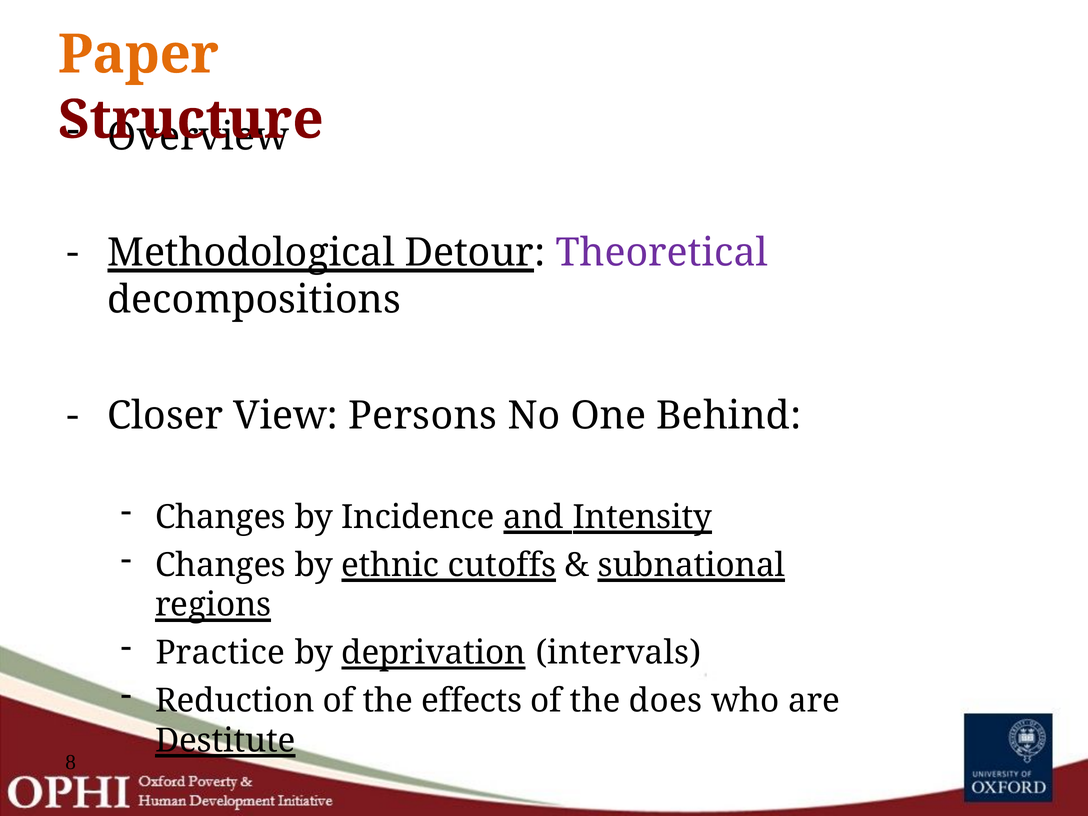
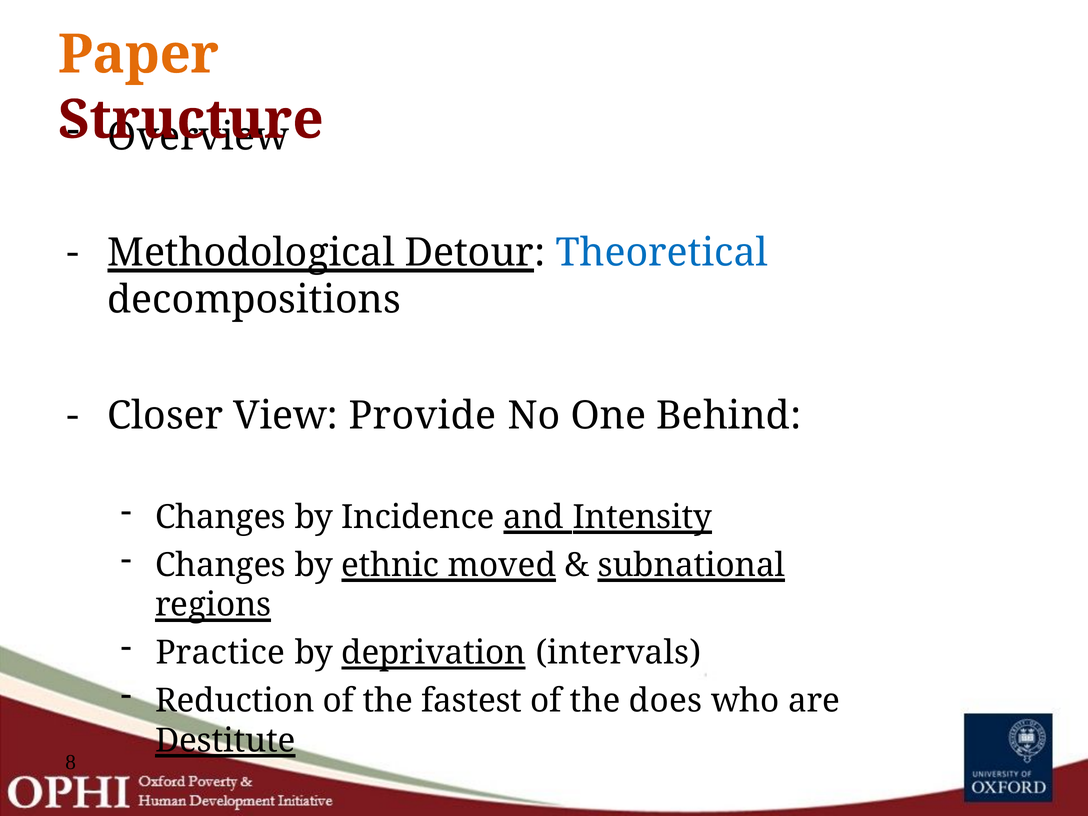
Theoretical colour: purple -> blue (662, 253)
Persons: Persons -> Provide (423, 416)
cutoffs: cutoffs -> moved (502, 565)
effects: effects -> fastest (472, 701)
